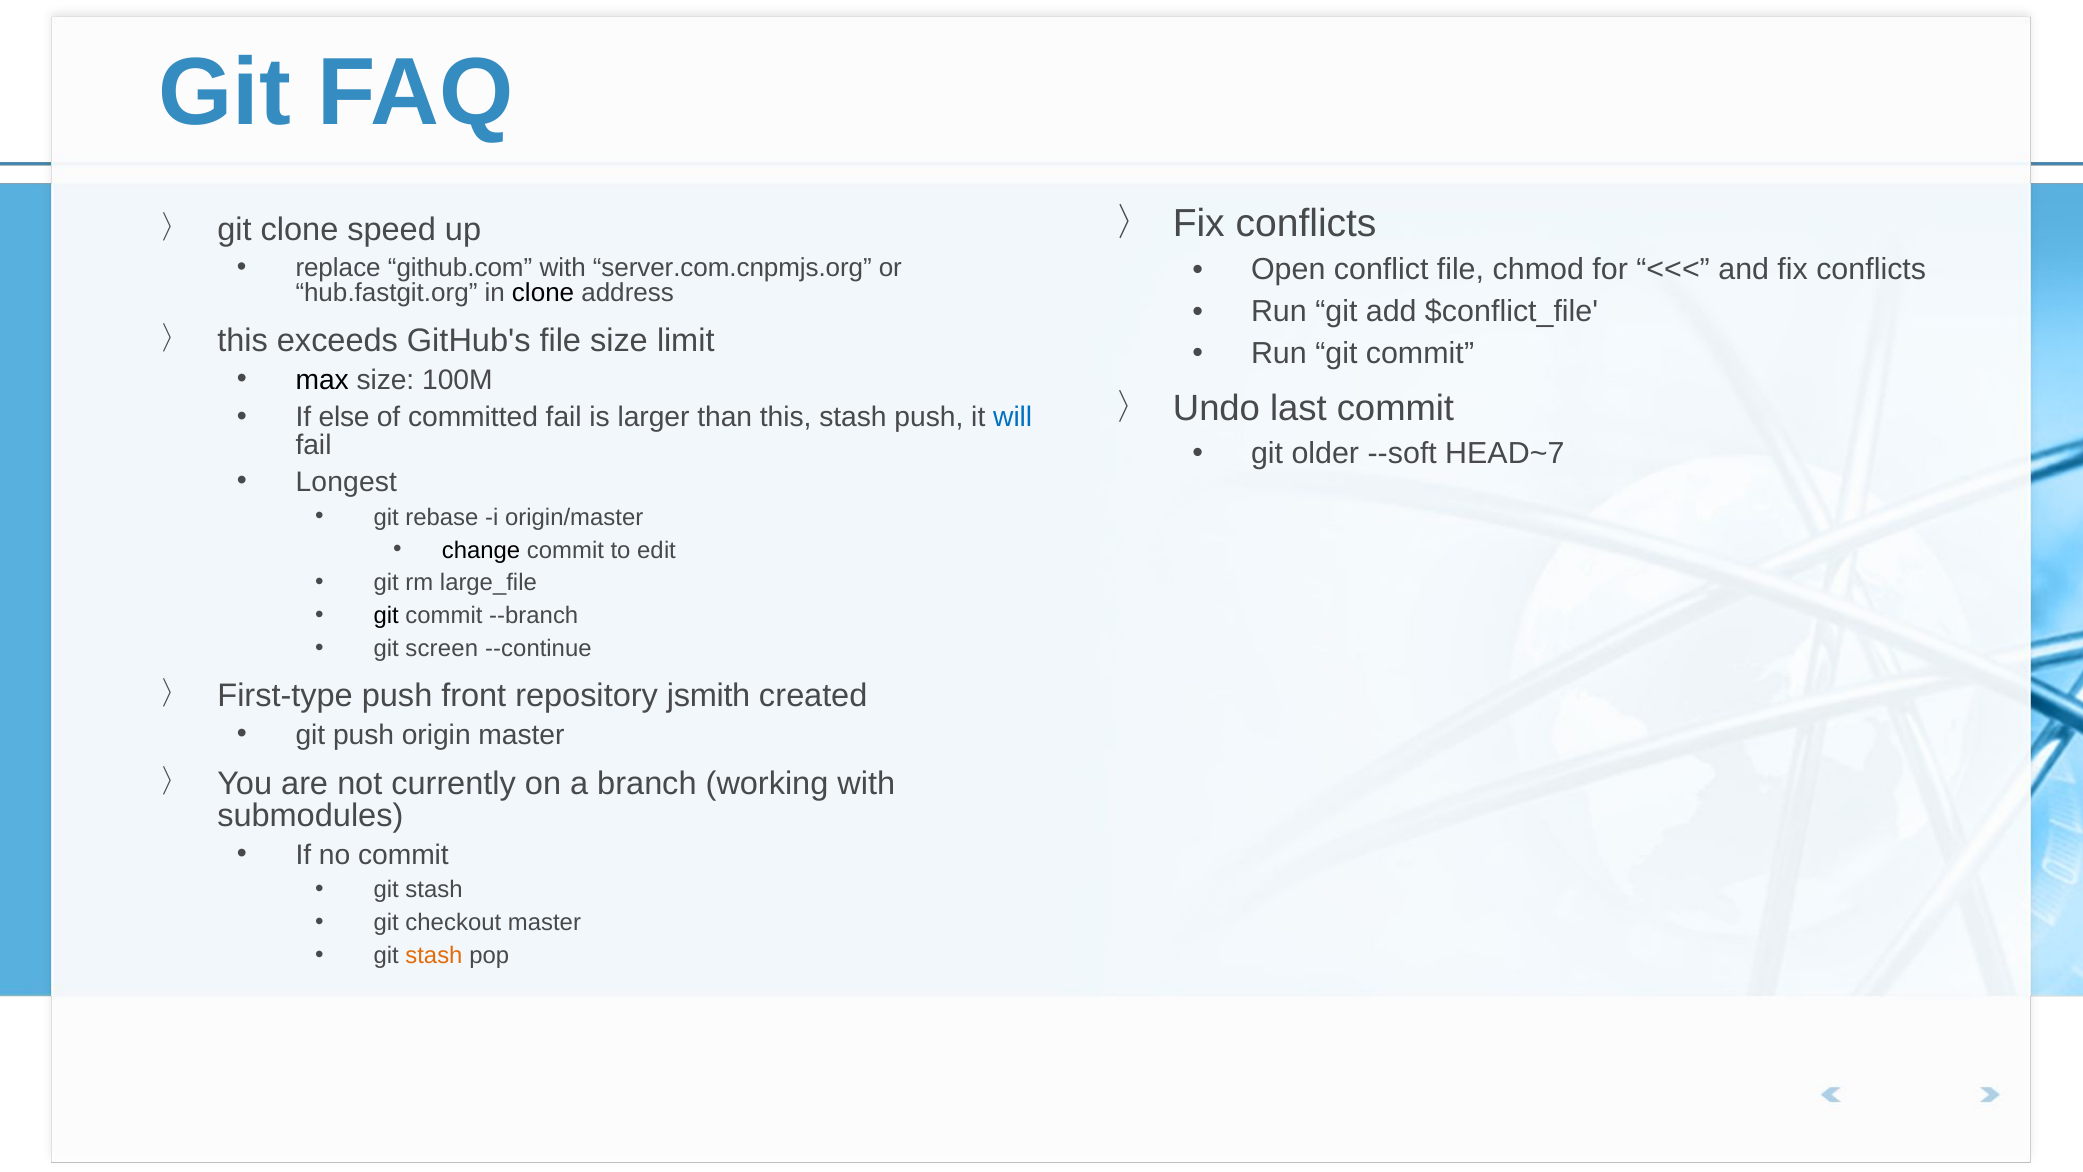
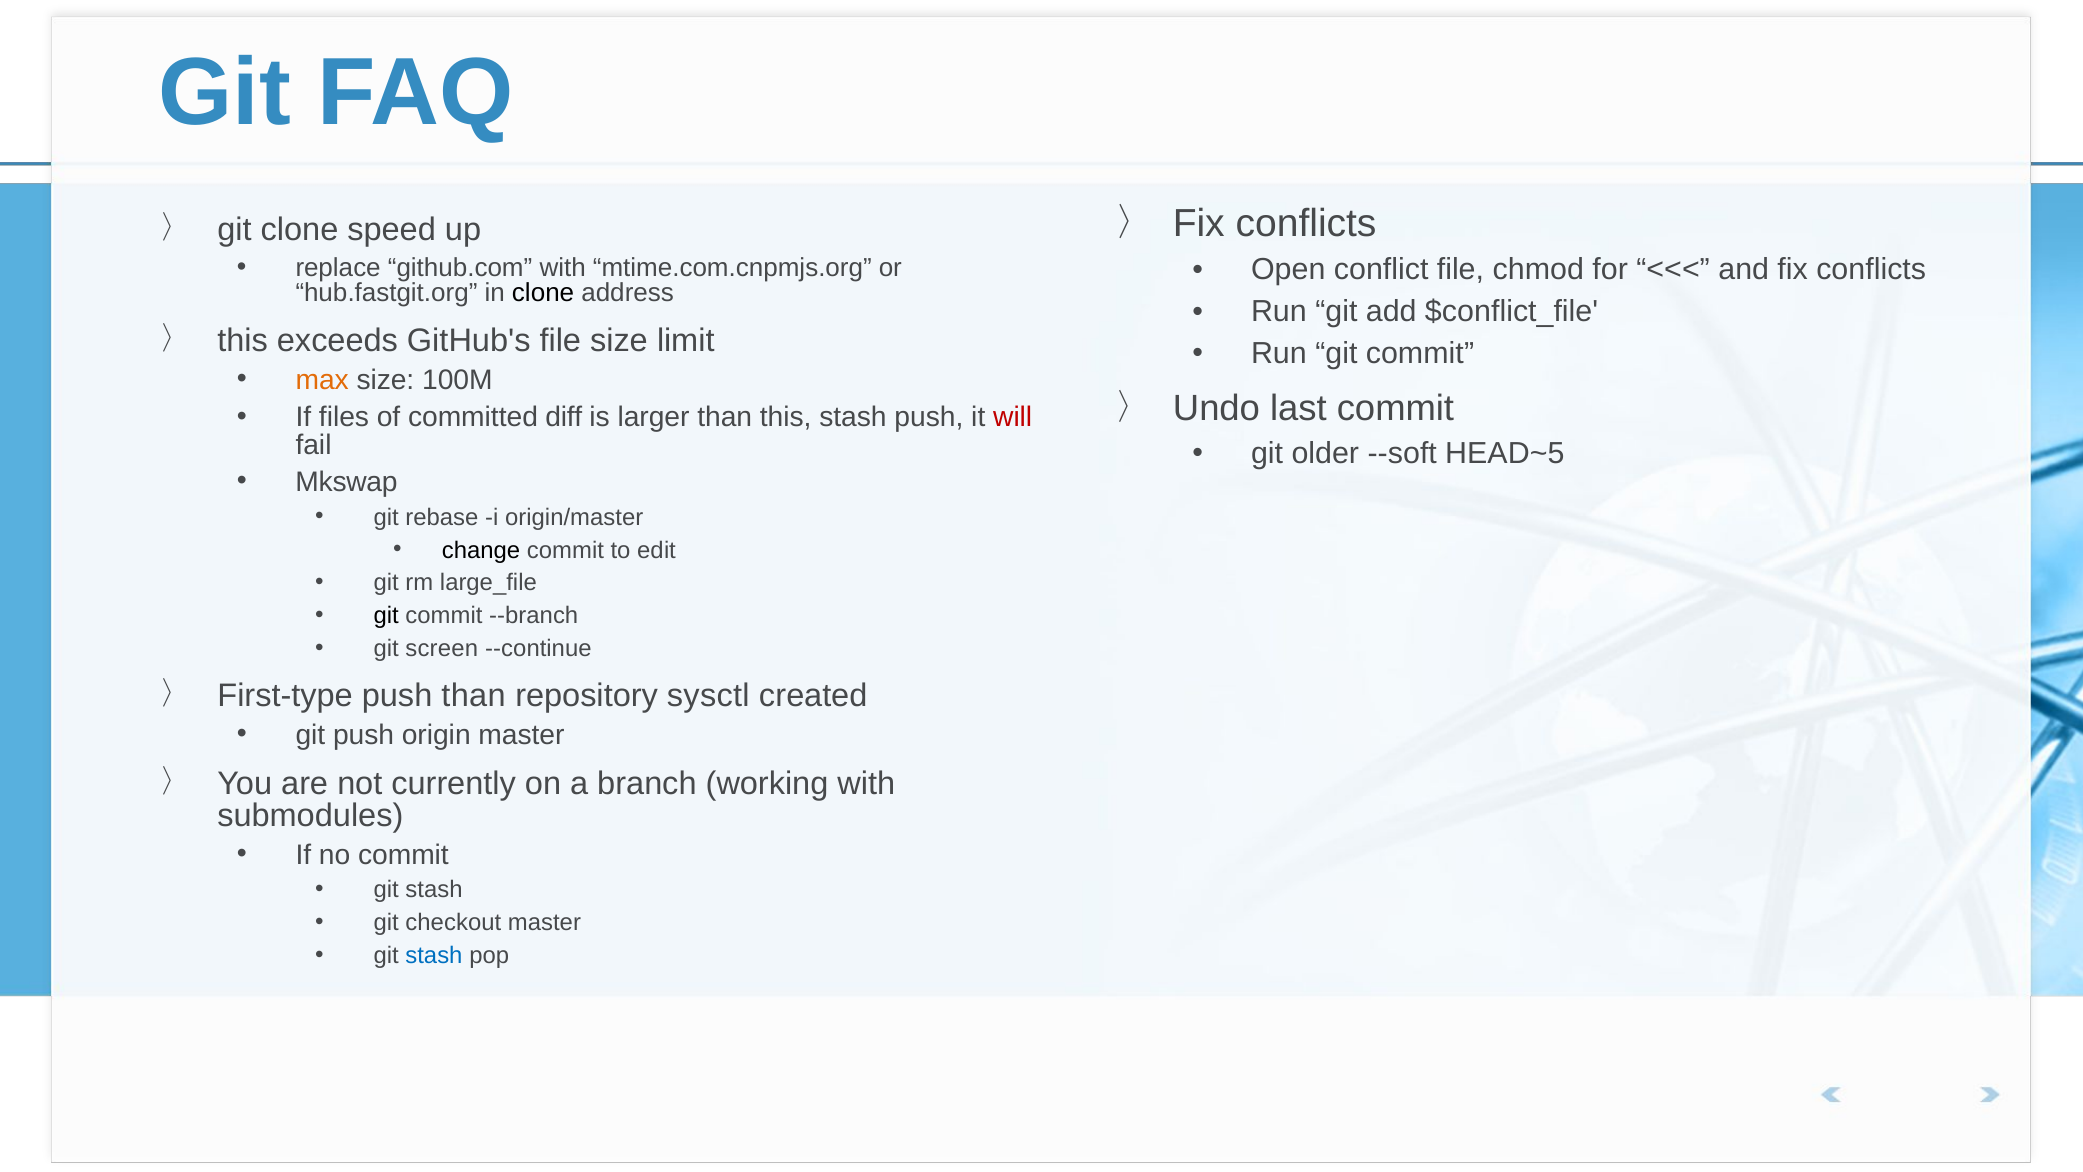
server.com.cnpmjs.org: server.com.cnpmjs.org -> mtime.com.cnpmjs.org (732, 268)
max colour: black -> orange (322, 380)
else: else -> files (344, 417)
committed fail: fail -> diff (564, 417)
will colour: blue -> red (1013, 417)
HEAD~7: HEAD~7 -> HEAD~5 (1505, 453)
Longest: Longest -> Mkswap (347, 482)
push front: front -> than (474, 695)
jsmith: jsmith -> sysctl (708, 695)
stash colour: orange -> blue (434, 956)
